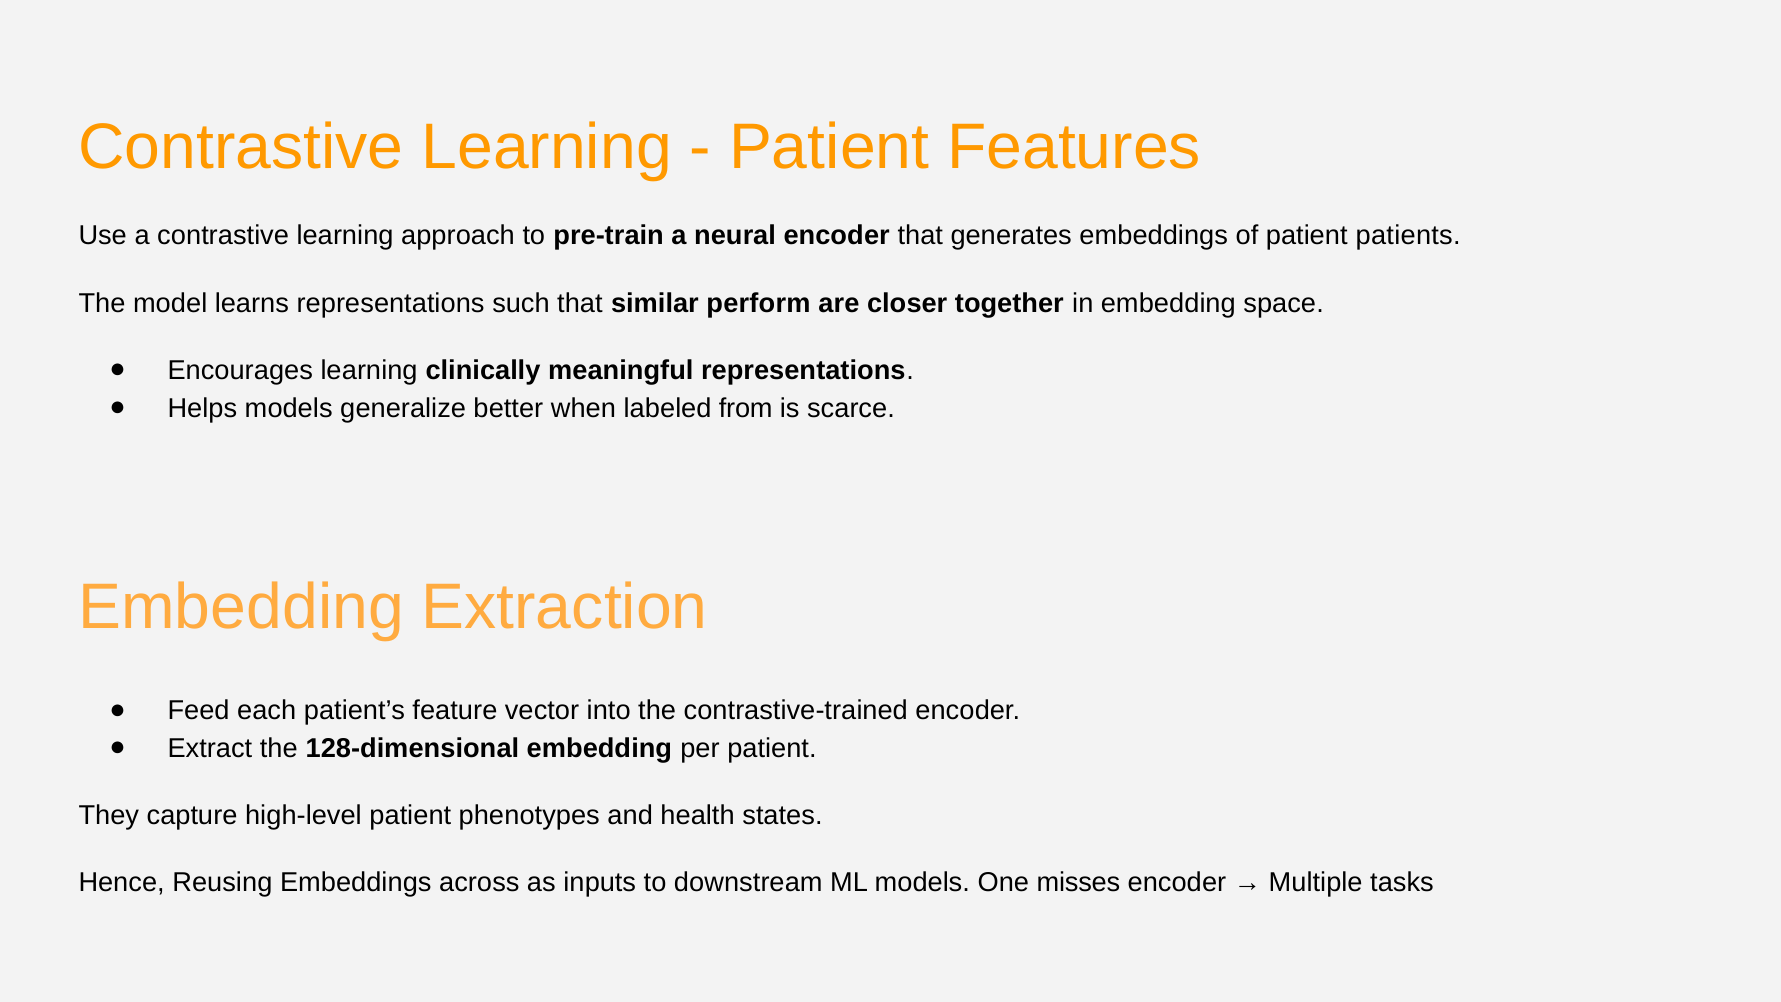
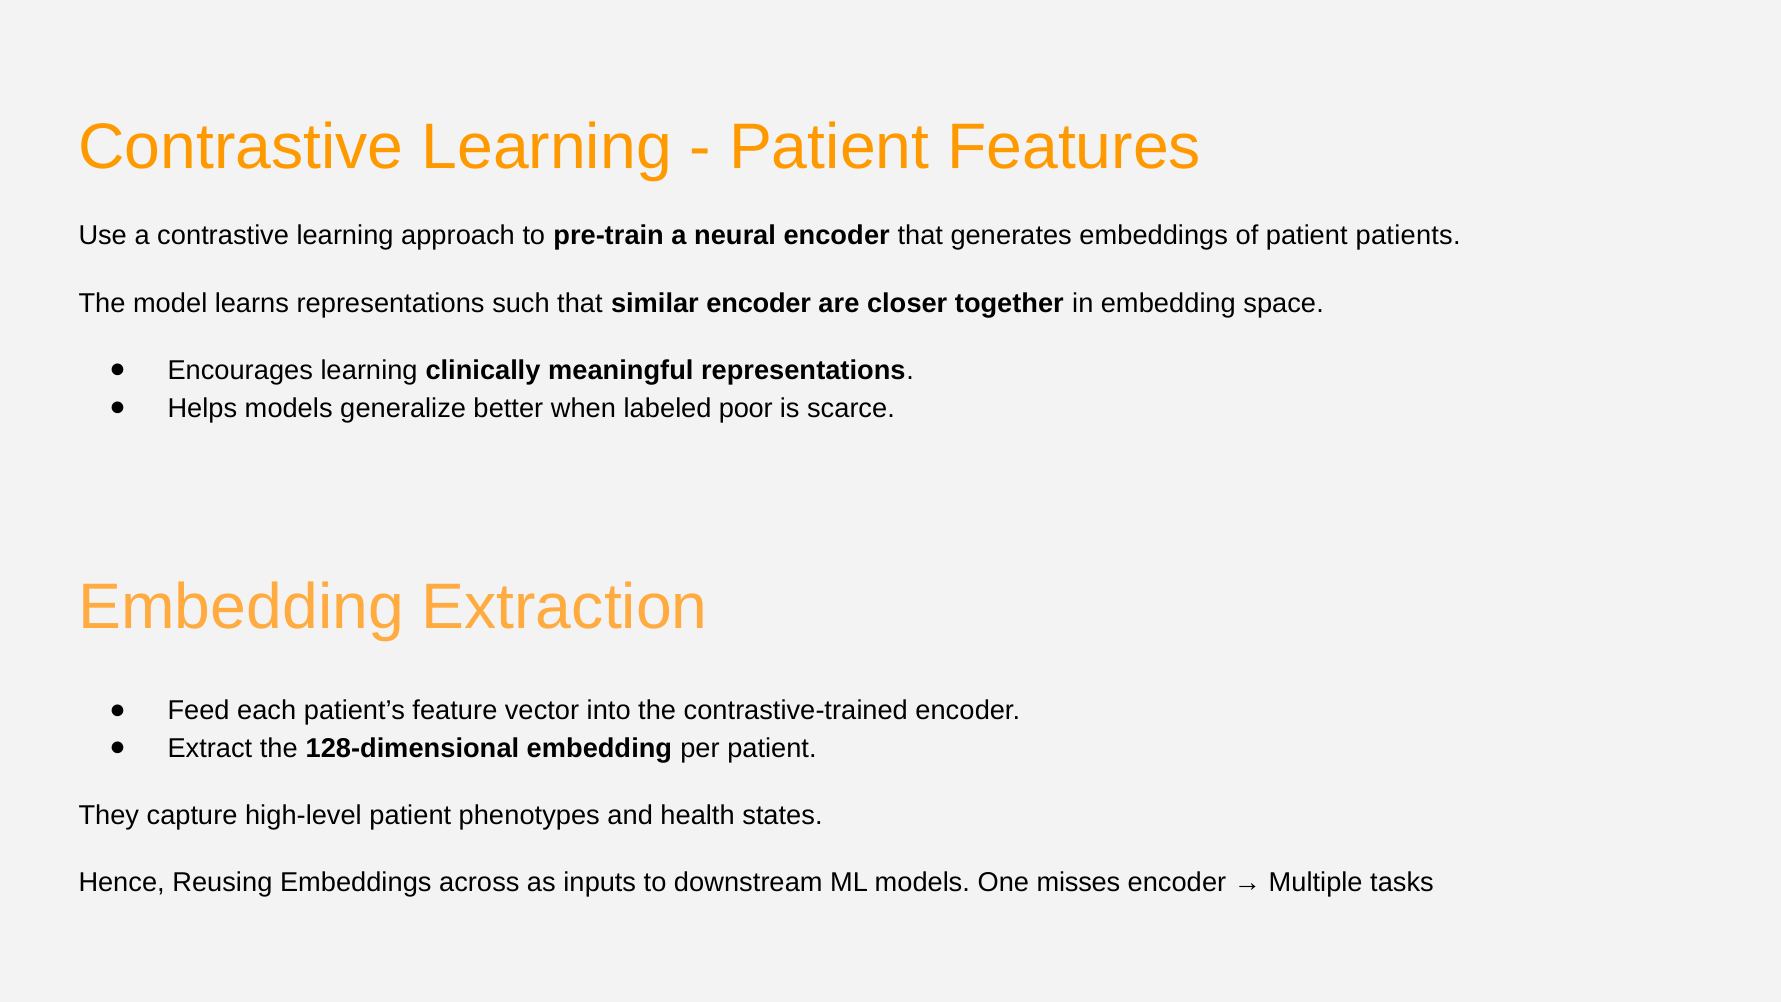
similar perform: perform -> encoder (759, 303)
from: from -> poor (746, 408)
